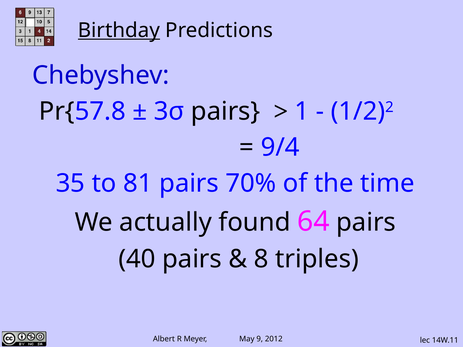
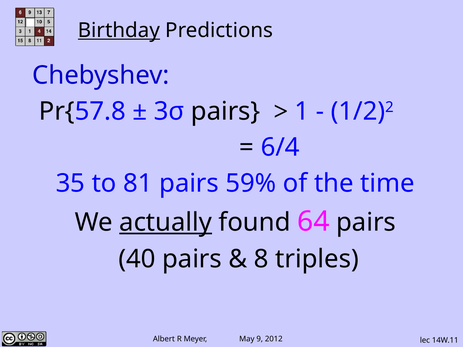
9/4: 9/4 -> 6/4 (280, 147)
70%: 70% -> 59% (251, 183)
actually underline: none -> present (166, 223)
